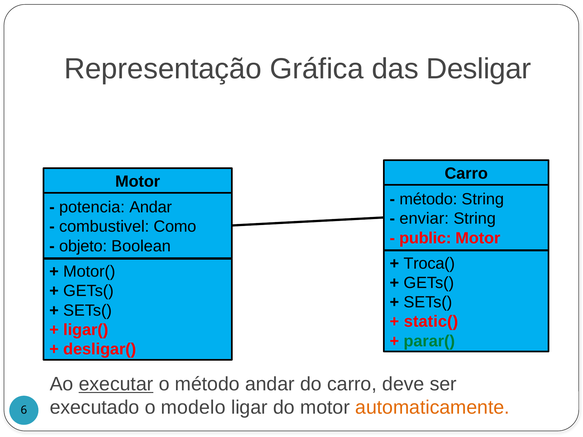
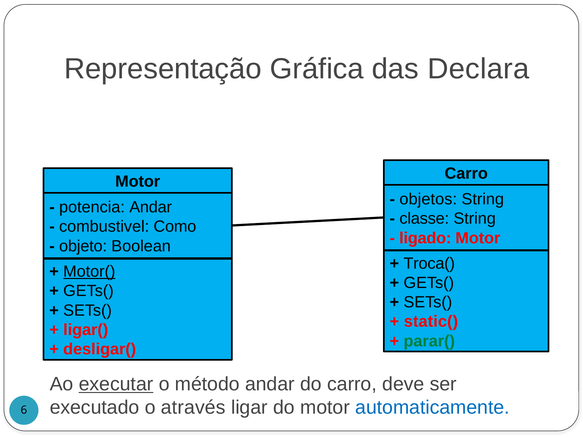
Desligar: Desligar -> Declara (478, 69)
método: método -> objetos (428, 199)
enviar: enviar -> classe (424, 219)
public: public -> ligado (425, 238)
Motor( underline: none -> present (89, 272)
modelo: modelo -> através (193, 408)
automaticamente colour: orange -> blue (432, 408)
